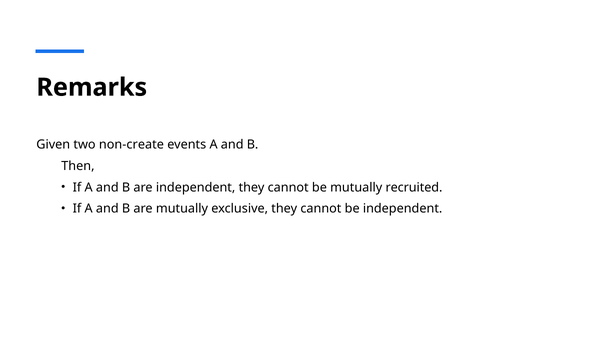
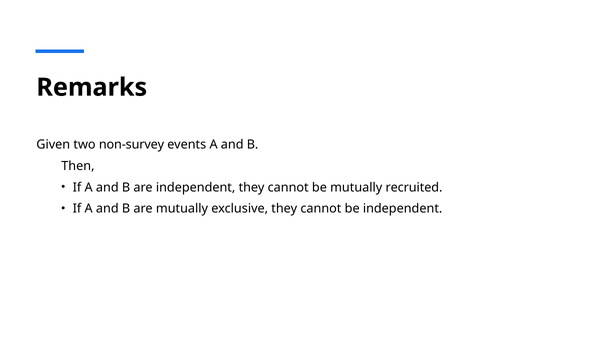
non-create: non-create -> non-survey (132, 145)
